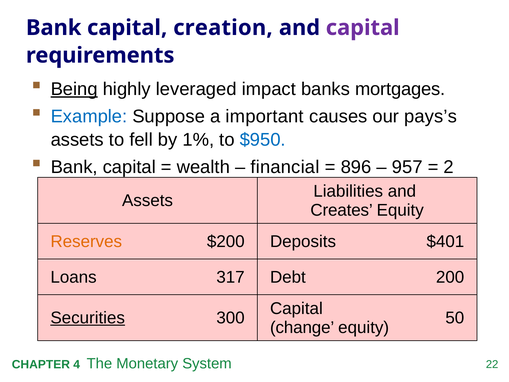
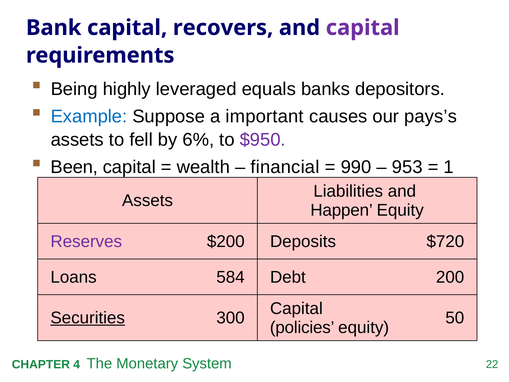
creation: creation -> recovers (223, 28)
Being underline: present -> none (74, 89)
impact: impact -> equals (269, 89)
mortgages: mortgages -> depositors (400, 89)
1%: 1% -> 6% (198, 140)
$950 colour: blue -> purple (263, 140)
Bank: Bank -> Been (74, 167)
896: 896 -> 990 (356, 167)
957: 957 -> 953 (407, 167)
2: 2 -> 1 (449, 167)
Creates: Creates -> Happen (342, 210)
Reserves colour: orange -> purple (86, 241)
$401: $401 -> $720 (445, 241)
317: 317 -> 584 (231, 277)
change: change -> policies (302, 327)
